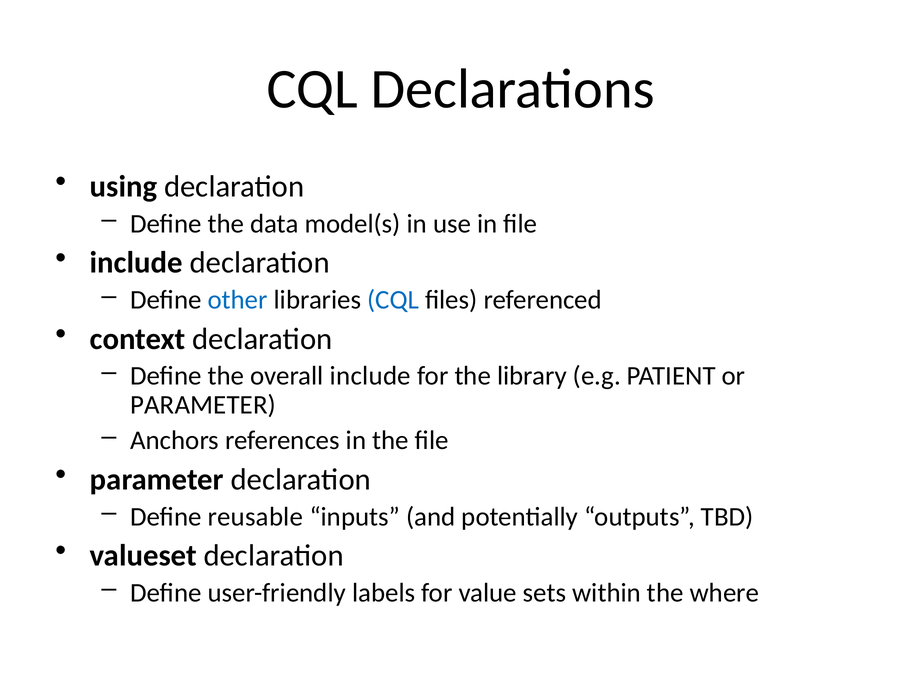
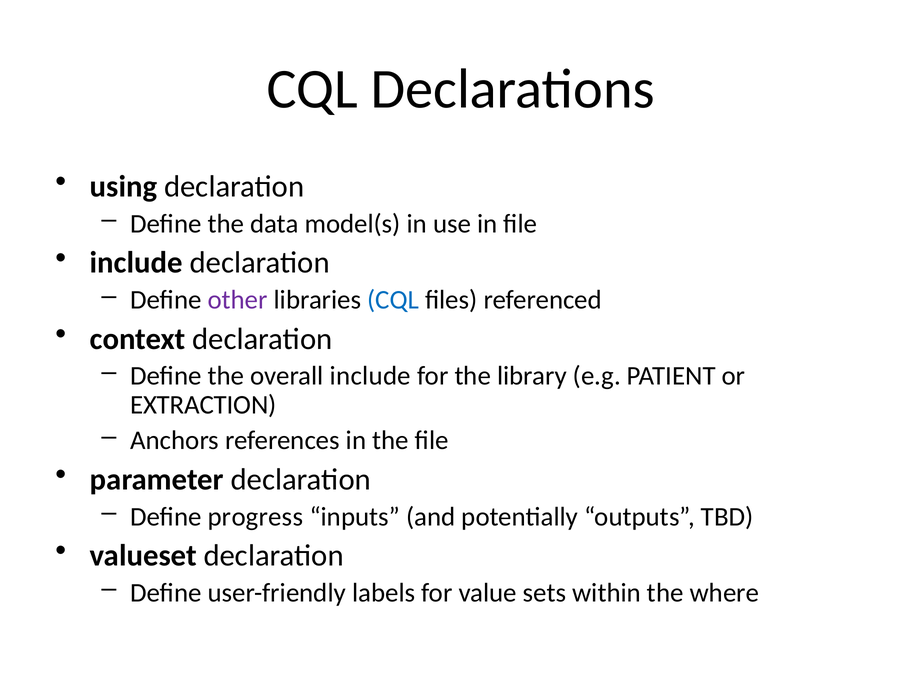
other colour: blue -> purple (238, 300)
PARAMETER: PARAMETER -> EXTRACTION (203, 405)
reusable: reusable -> progress (255, 516)
